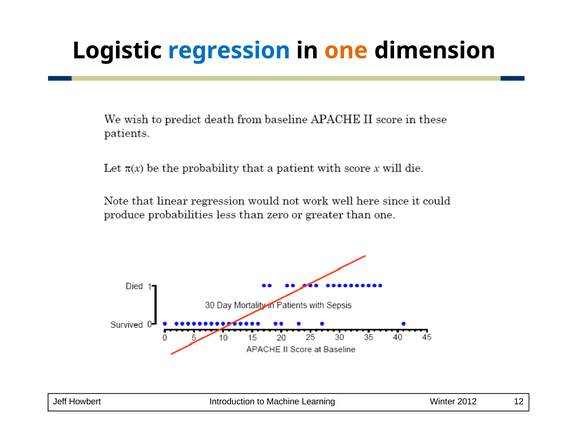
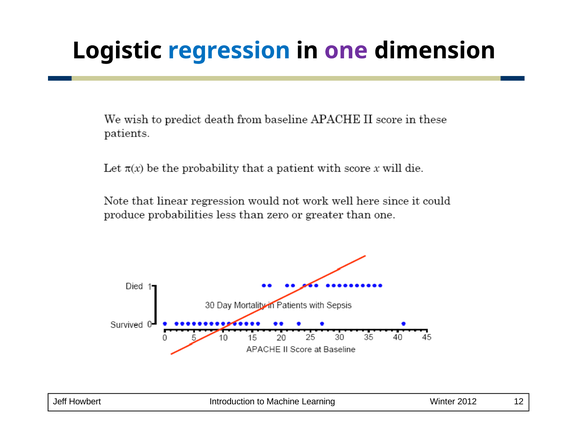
one colour: orange -> purple (346, 51)
